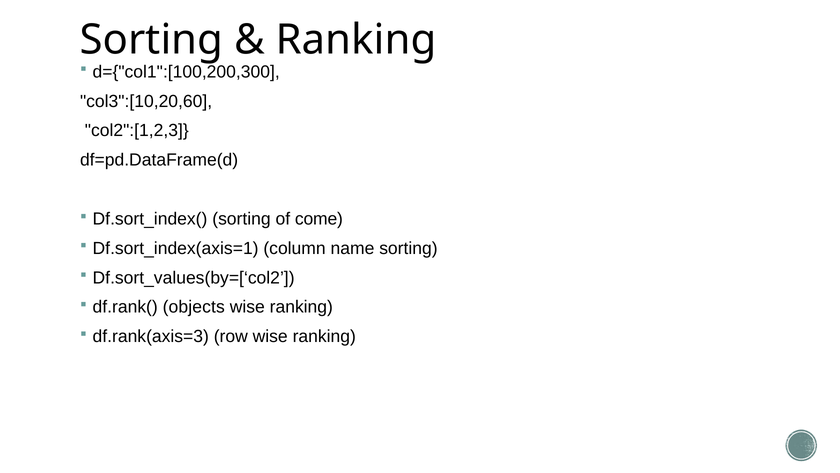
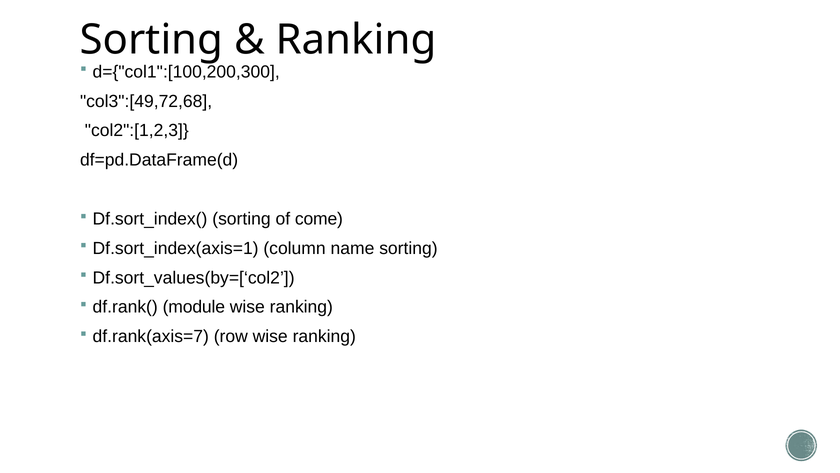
col3":[10,20,60: col3":[10,20,60 -> col3":[49,72,68 (146, 101)
objects: objects -> module (194, 307)
df.rank(axis=3: df.rank(axis=3 -> df.rank(axis=7 (151, 336)
